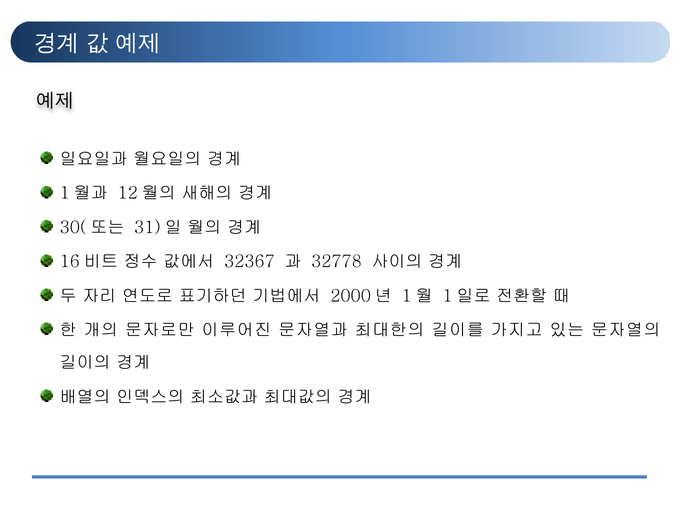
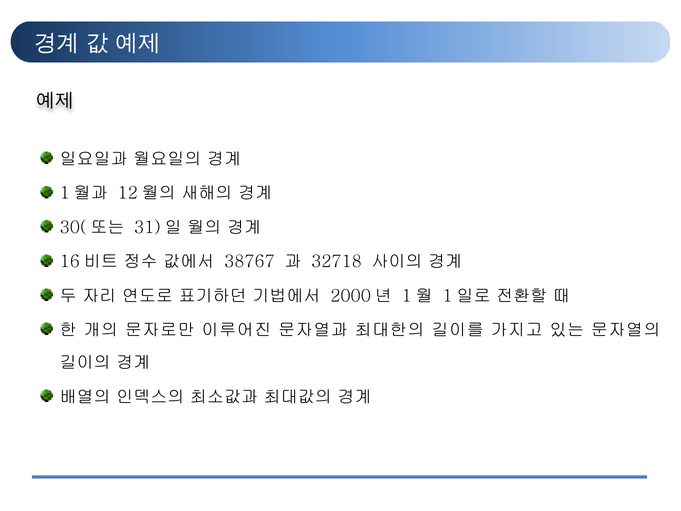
32367: 32367 -> 38767 (249, 262)
32778: 32778 -> 32718 (336, 262)
